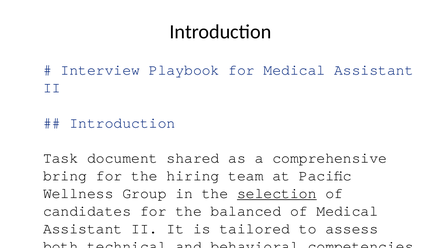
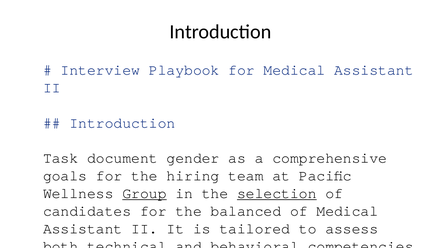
shared: shared -> gender (193, 158)
bring: bring -> goals (65, 176)
Group underline: none -> present (144, 193)
